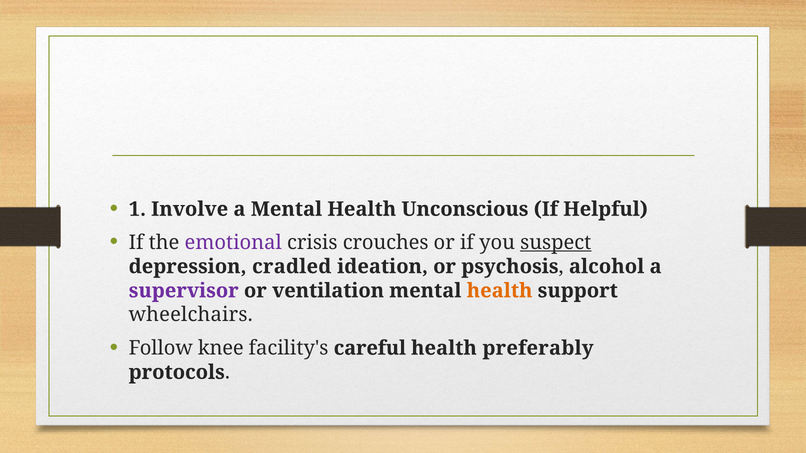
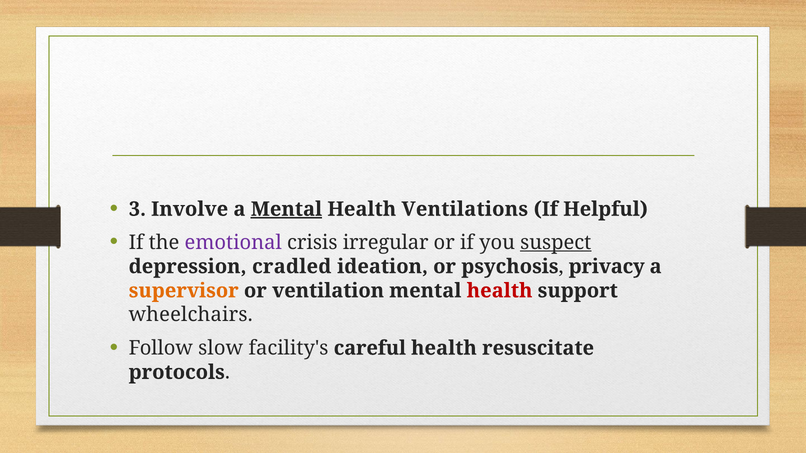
1: 1 -> 3 (137, 209)
Mental underline: none -> present (286, 209)
Unconscious: Unconscious -> Ventilations (465, 209)
crouches: crouches -> irregular (386, 243)
alcohol: alcohol -> privacy (607, 267)
supervisor colour: purple -> orange (184, 291)
health colour: orange -> red (500, 291)
knee: knee -> slow (221, 348)
preferably: preferably -> resuscitate (538, 348)
